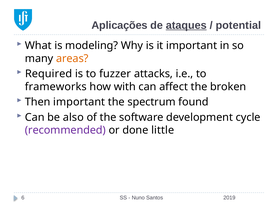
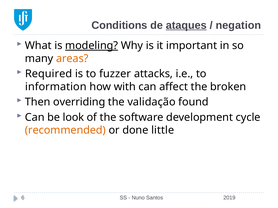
Aplicações: Aplicações -> Conditions (119, 25)
potential: potential -> negation (238, 25)
modeling underline: none -> present (92, 46)
frameworks: frameworks -> information (56, 87)
Then important: important -> overriding (79, 102)
spectrum: spectrum -> validação (152, 102)
also: also -> look (73, 118)
recommended colour: purple -> orange (65, 131)
